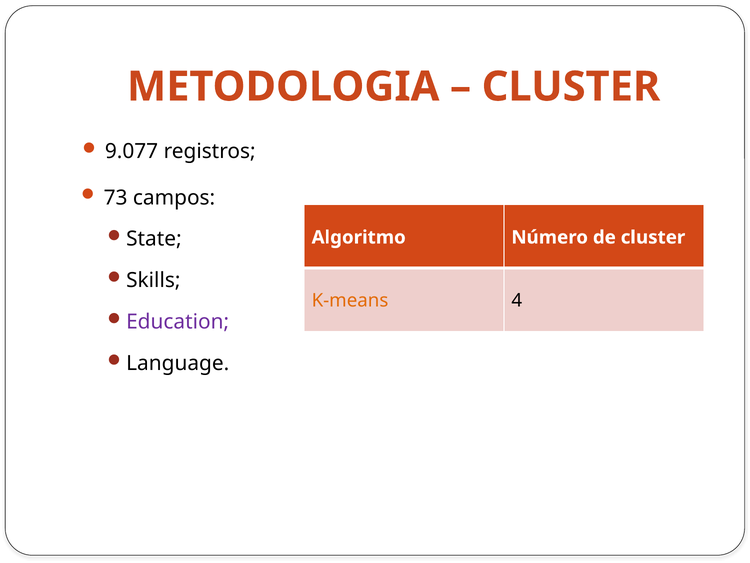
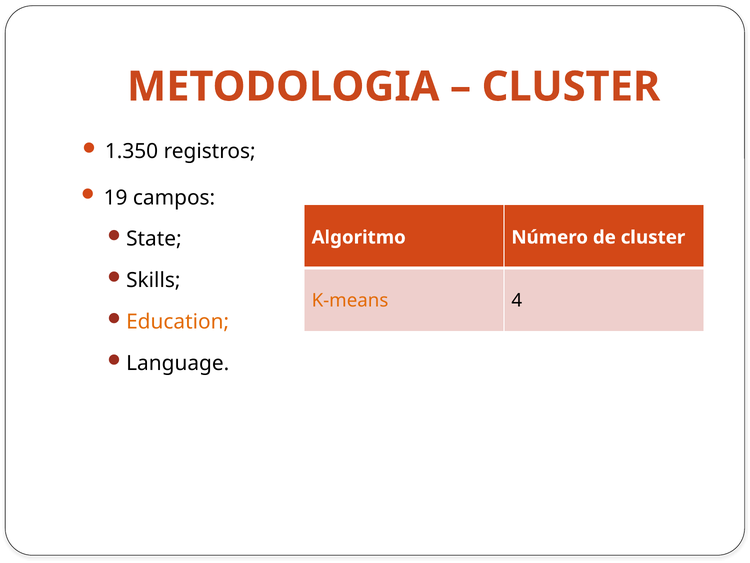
9.077: 9.077 -> 1.350 (132, 151)
73: 73 -> 19 (116, 198)
Education colour: purple -> orange (178, 322)
